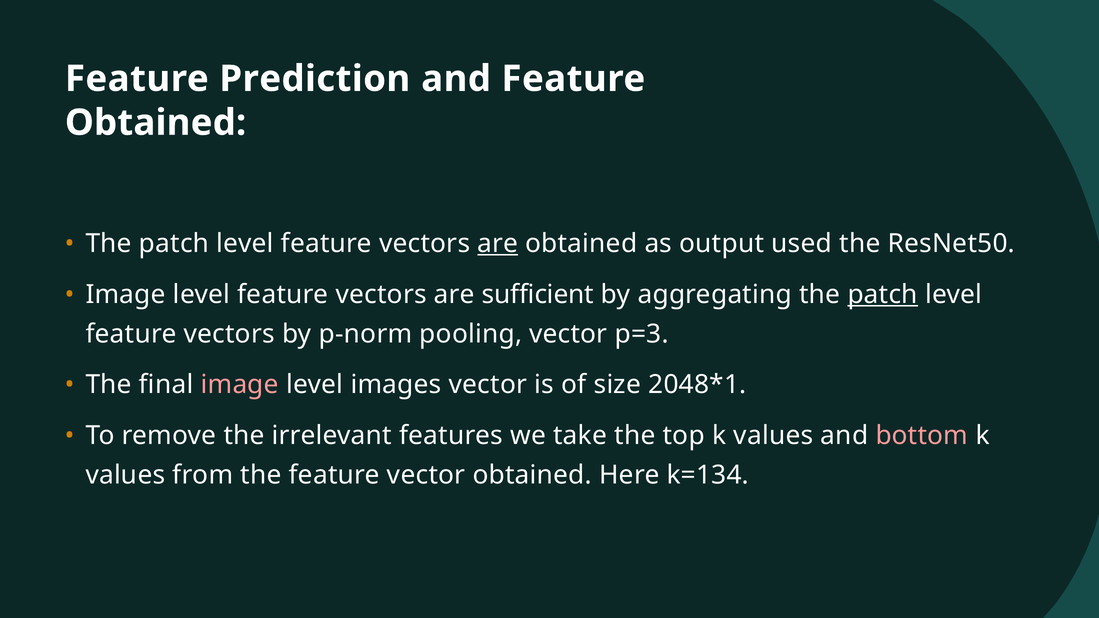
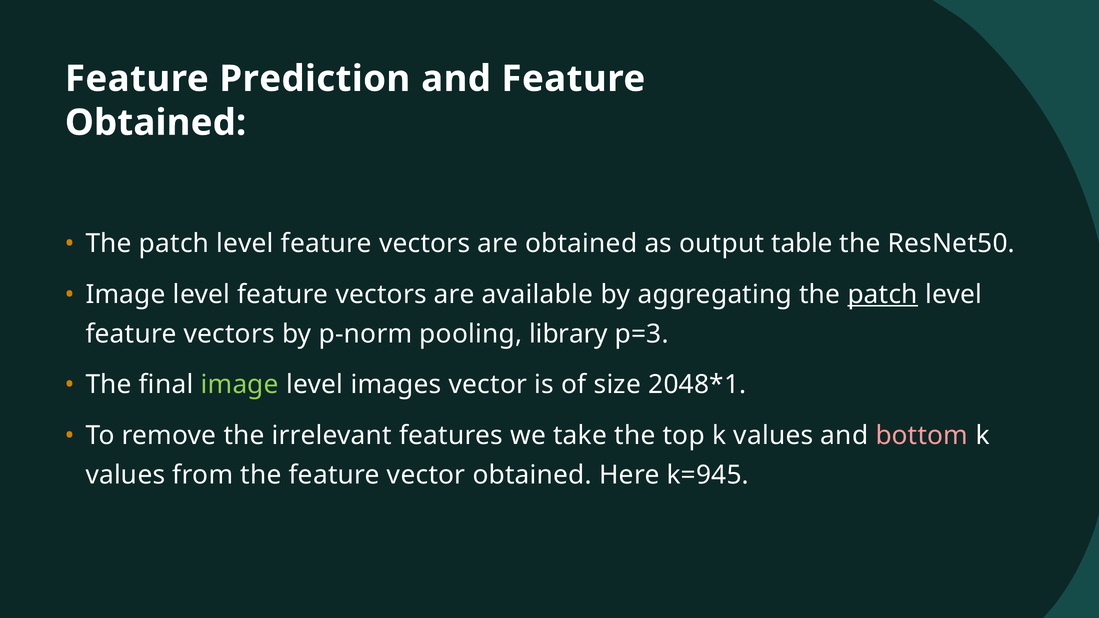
are underline: present -> none (498, 244)
used: used -> table (802, 244)
sufficient: sufficient -> available (538, 295)
pooling vector: vector -> library (569, 334)
image colour: pink -> light green (240, 385)
k=134: k=134 -> k=945 (708, 475)
